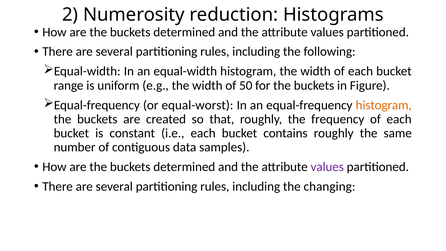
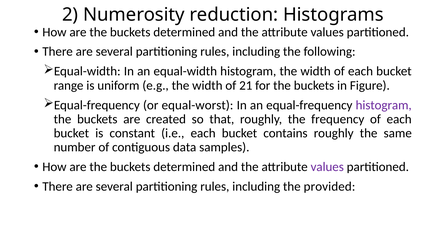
50: 50 -> 21 (246, 85)
histogram colour: orange -> purple (384, 105)
changing: changing -> provided (329, 186)
